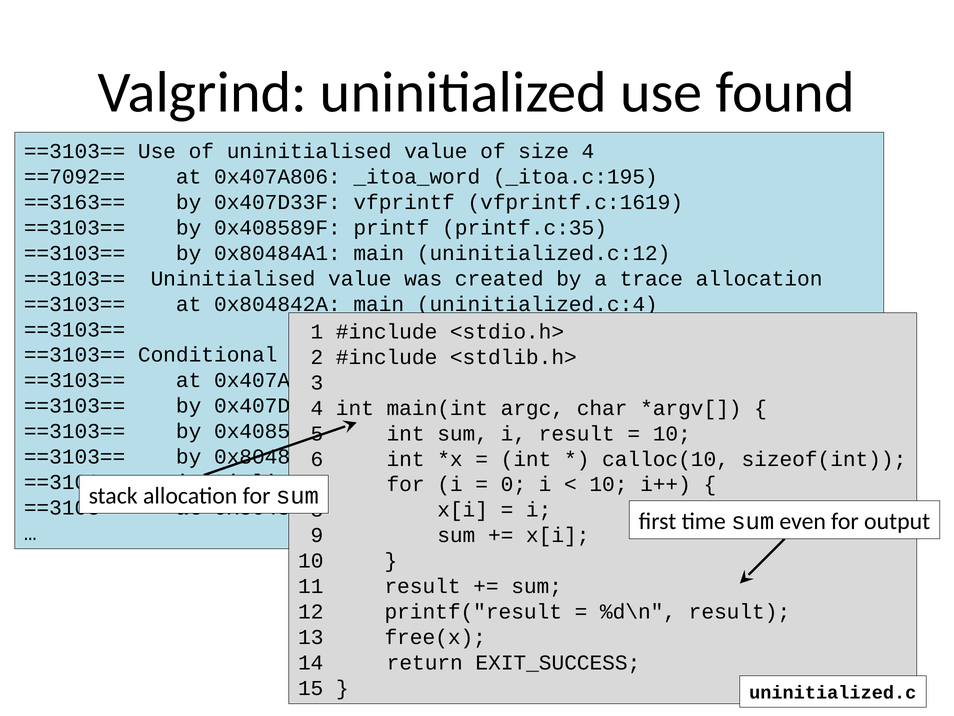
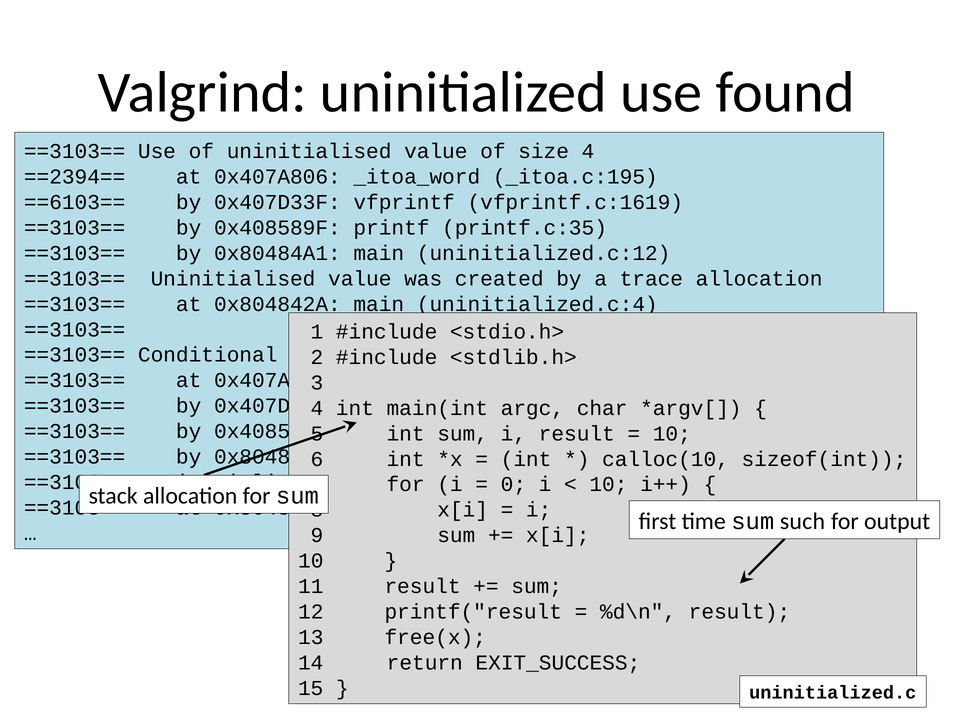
==7092==: ==7092== -> ==2394== (75, 177)
==3163==: ==3163== -> ==6103== (75, 202)
even: even -> such (802, 521)
